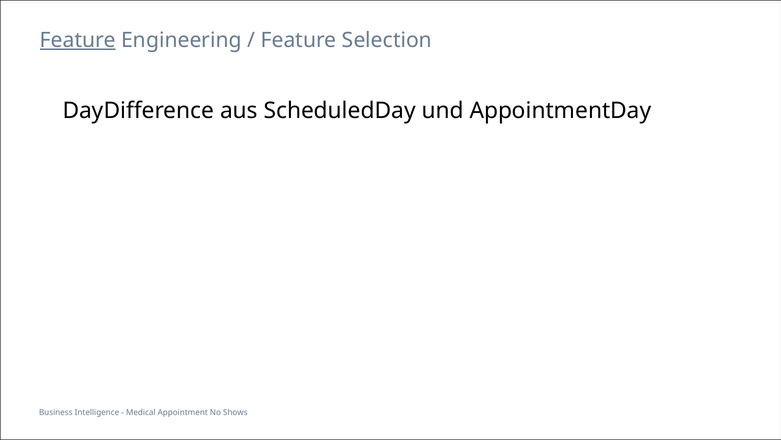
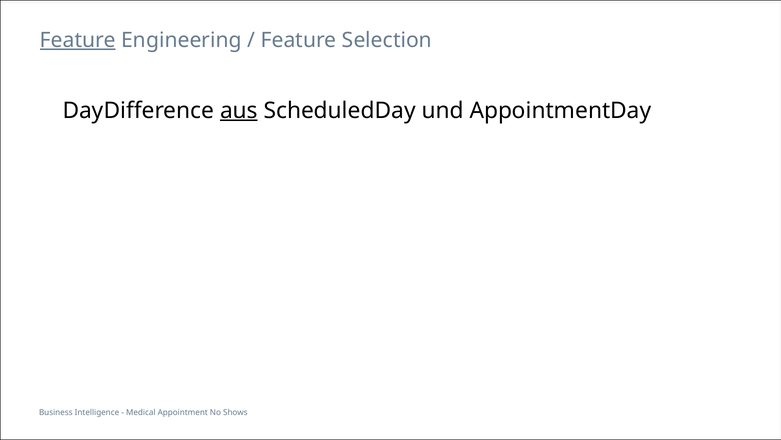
aus underline: none -> present (239, 110)
